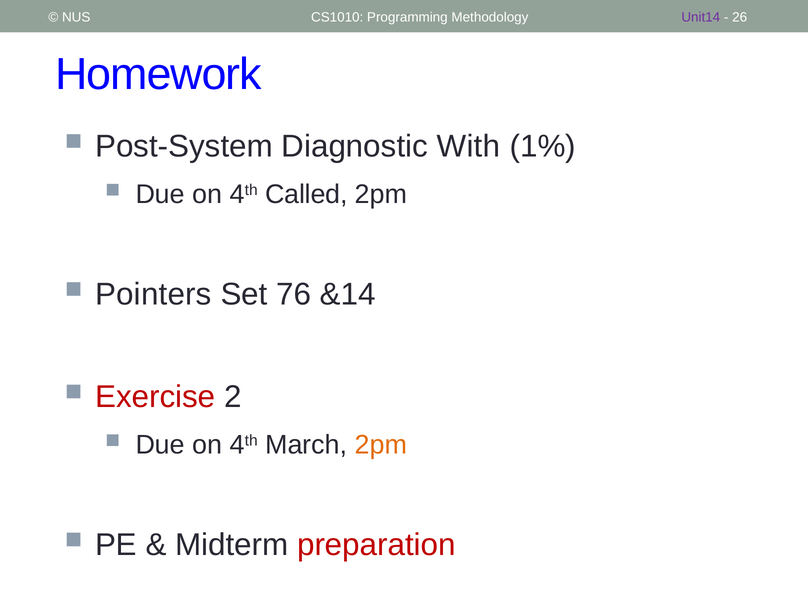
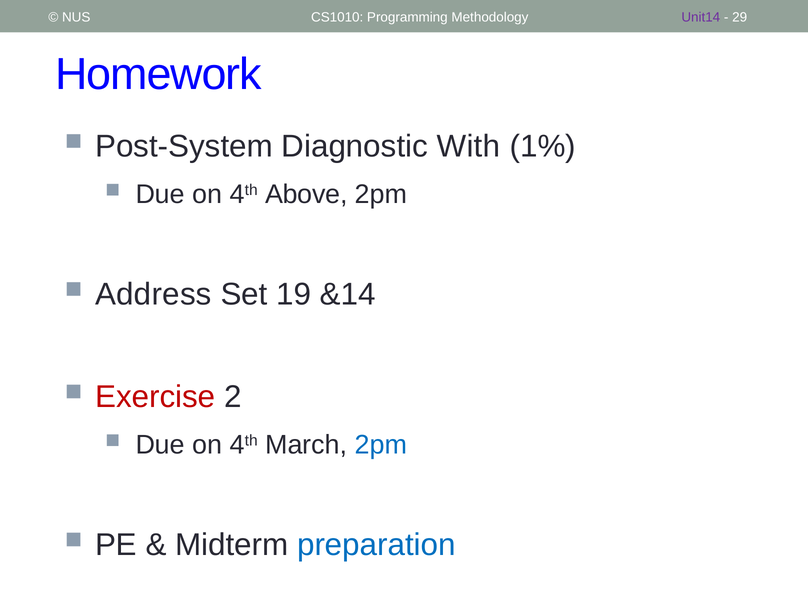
26: 26 -> 29 (740, 17)
Called: Called -> Above (306, 194)
Pointers: Pointers -> Address (153, 294)
76: 76 -> 19 (294, 294)
2pm colour: orange -> blue (381, 445)
preparation colour: red -> blue (376, 545)
